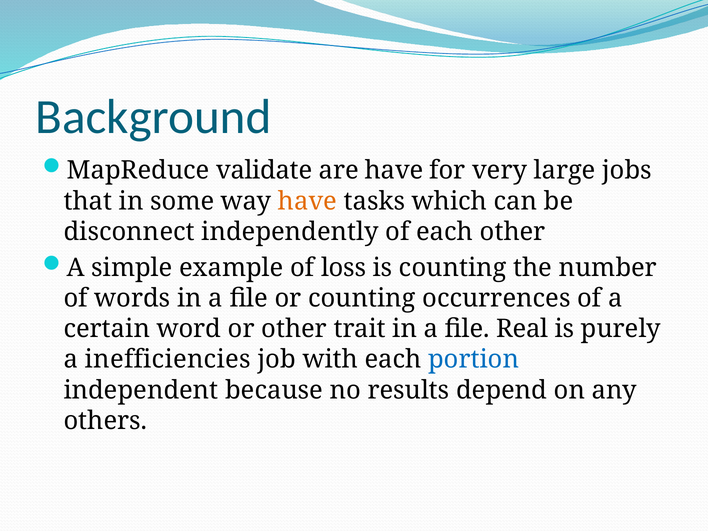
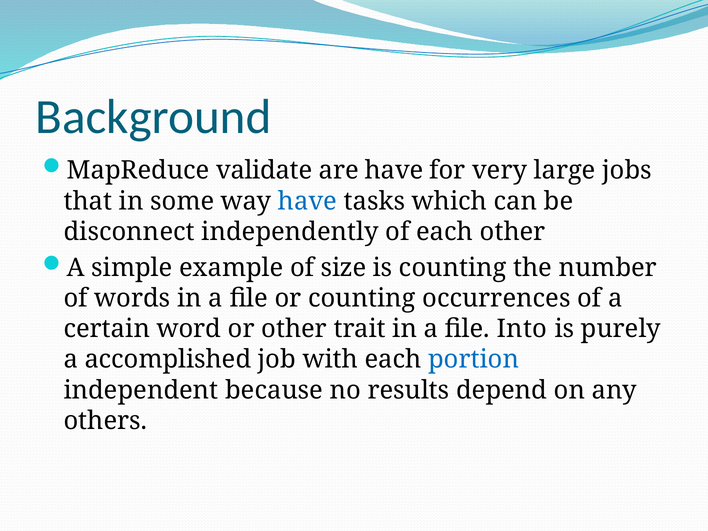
have colour: orange -> blue (308, 201)
loss: loss -> size (344, 268)
Real: Real -> Into (522, 329)
inefficiencies: inefficiencies -> accomplished (168, 360)
